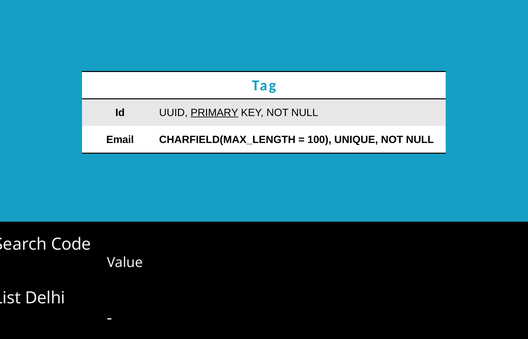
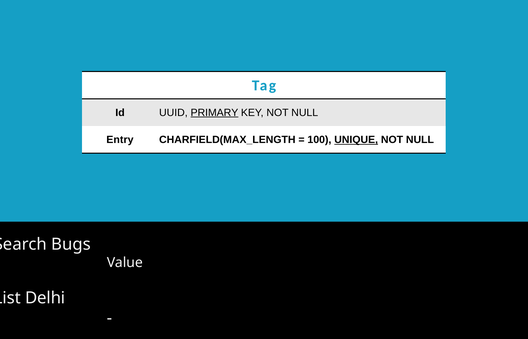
Email: Email -> Entry (120, 140)
UNIQUE underline: none -> present (356, 140)
Code: Code -> Bugs (71, 245)
